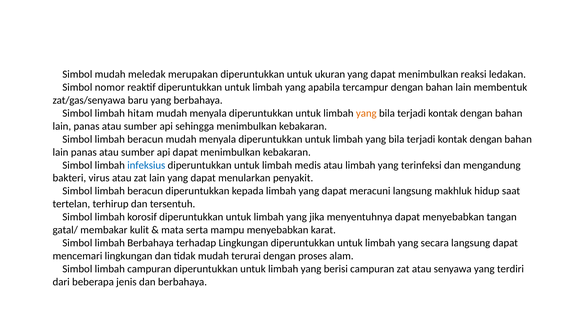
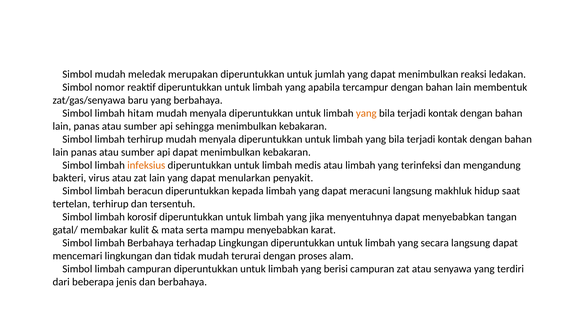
ukuran: ukuran -> jumlah (330, 75)
beracun: beracun -> terhirup (145, 139)
infeksius colour: blue -> orange (146, 165)
